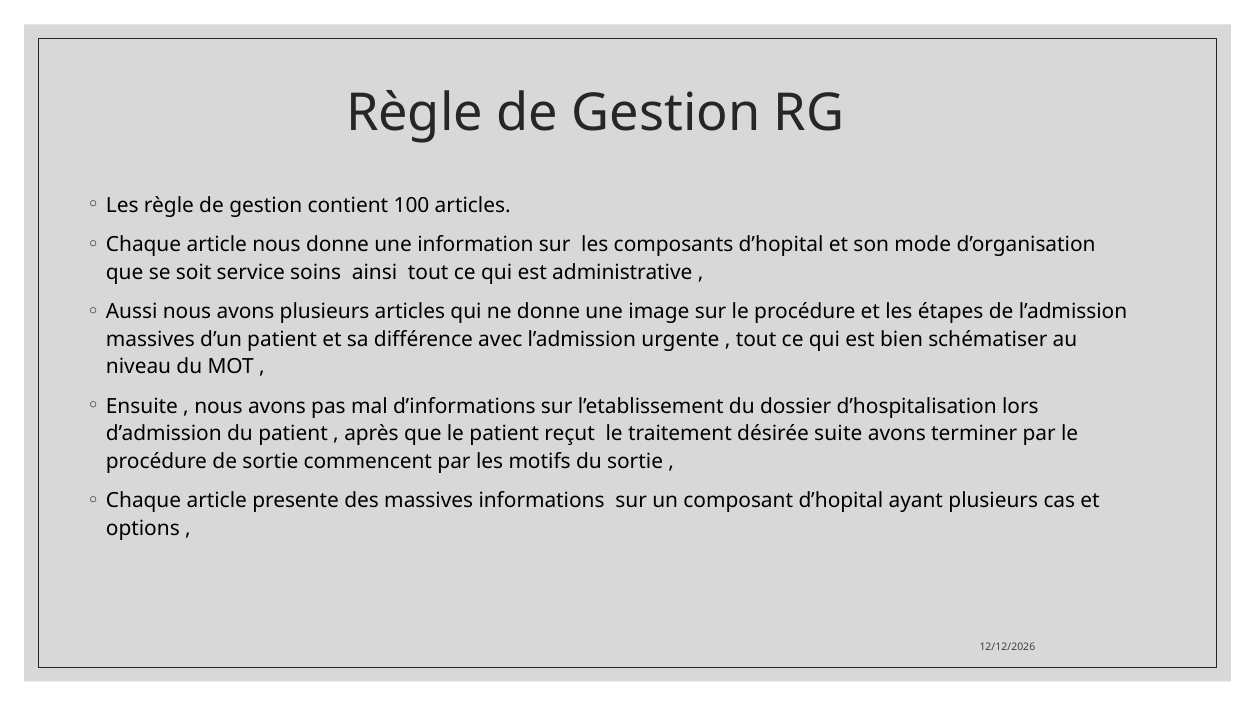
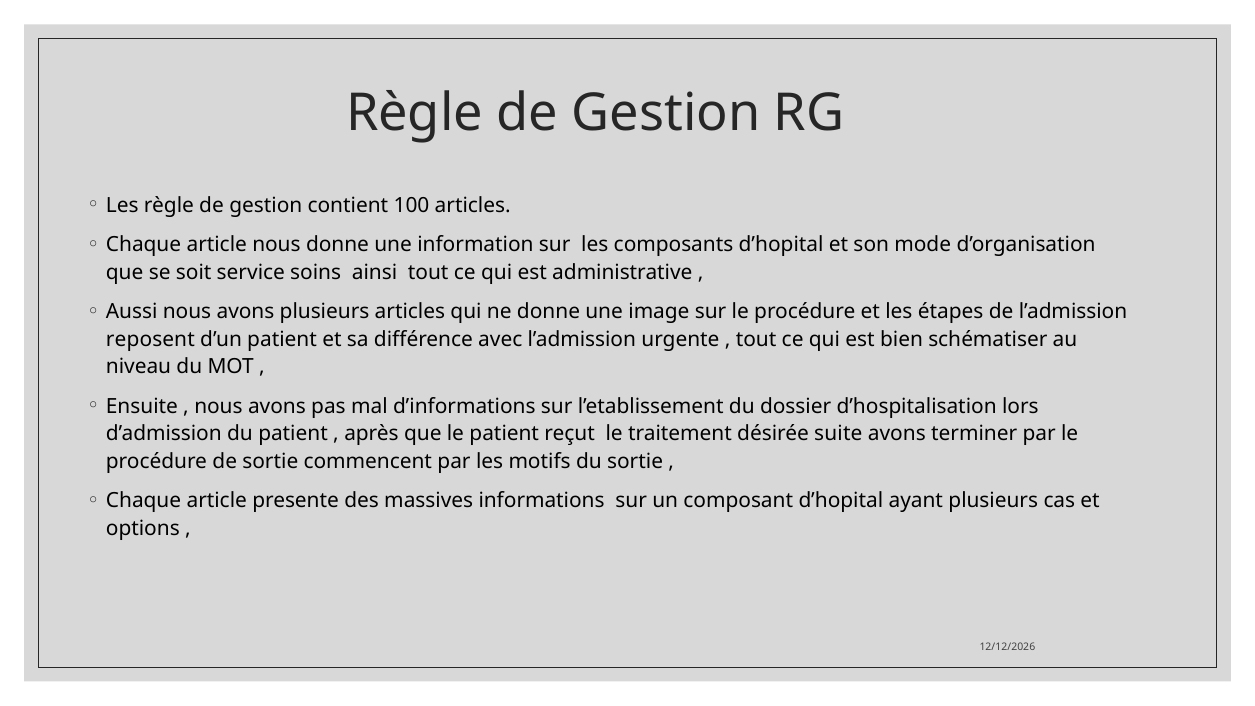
massives: massives -> reposent (150, 339)
